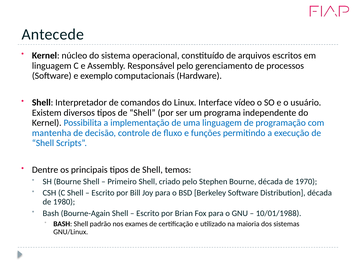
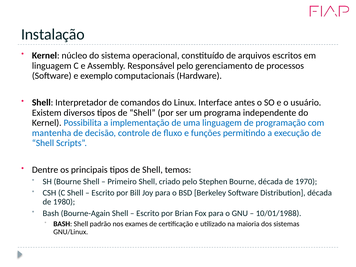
Antecede: Antecede -> Instalação (53, 34)
vídeo: vídeo -> antes (245, 103)
